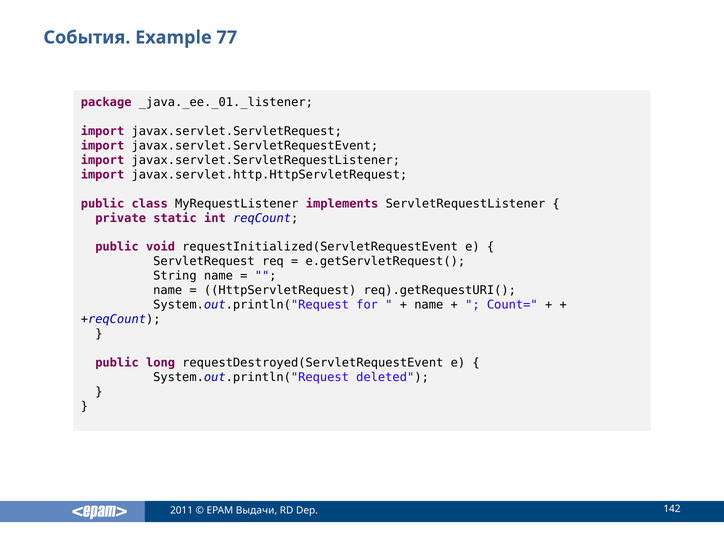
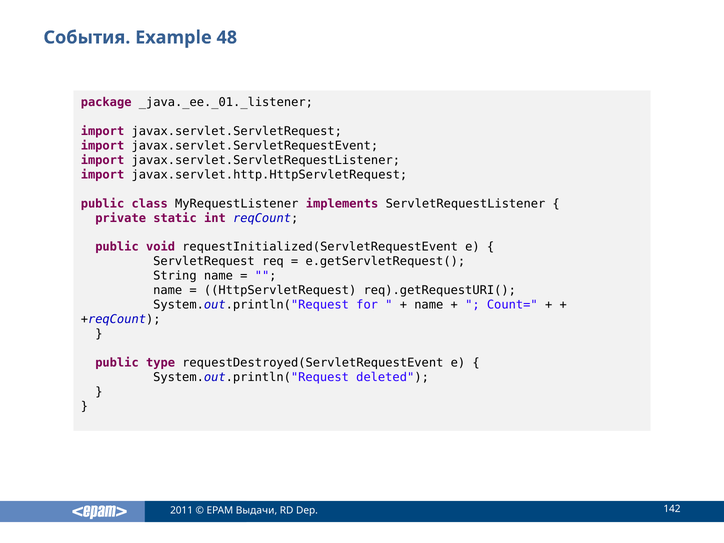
77: 77 -> 48 (227, 37)
long: long -> type (161, 363)
